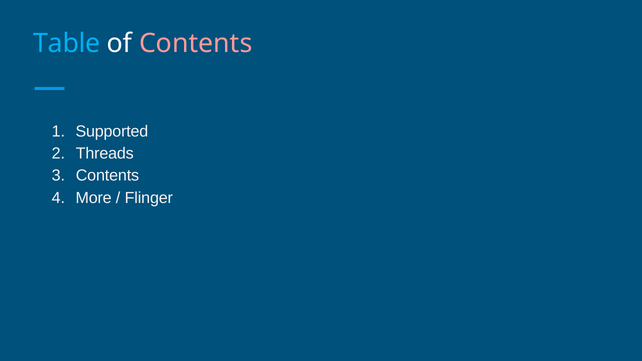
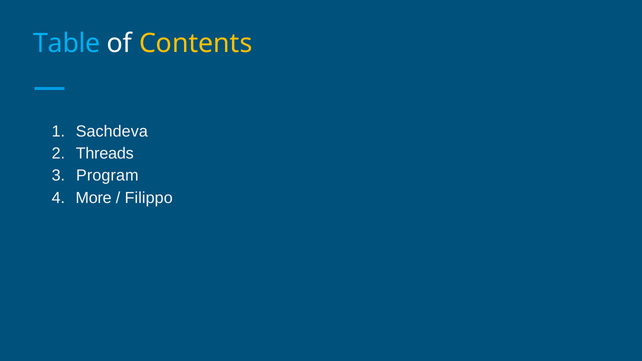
Contents colour: pink -> yellow (196, 43)
Supported: Supported -> Sachdeva (112, 131)
Contents: Contents -> Program (107, 176)
Flinger: Flinger -> Filippo (149, 198)
